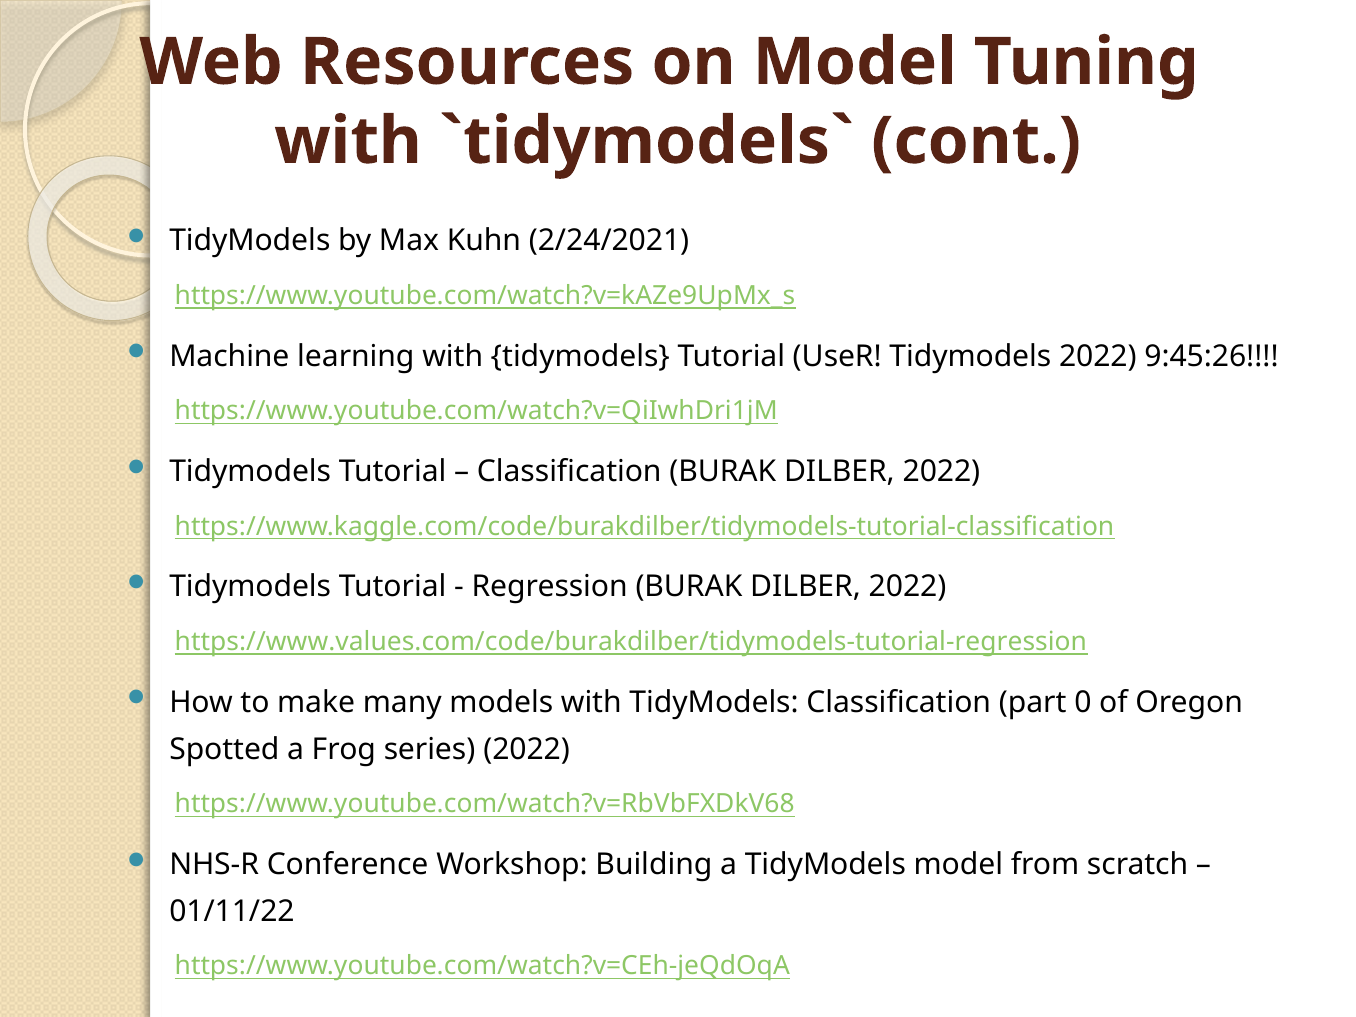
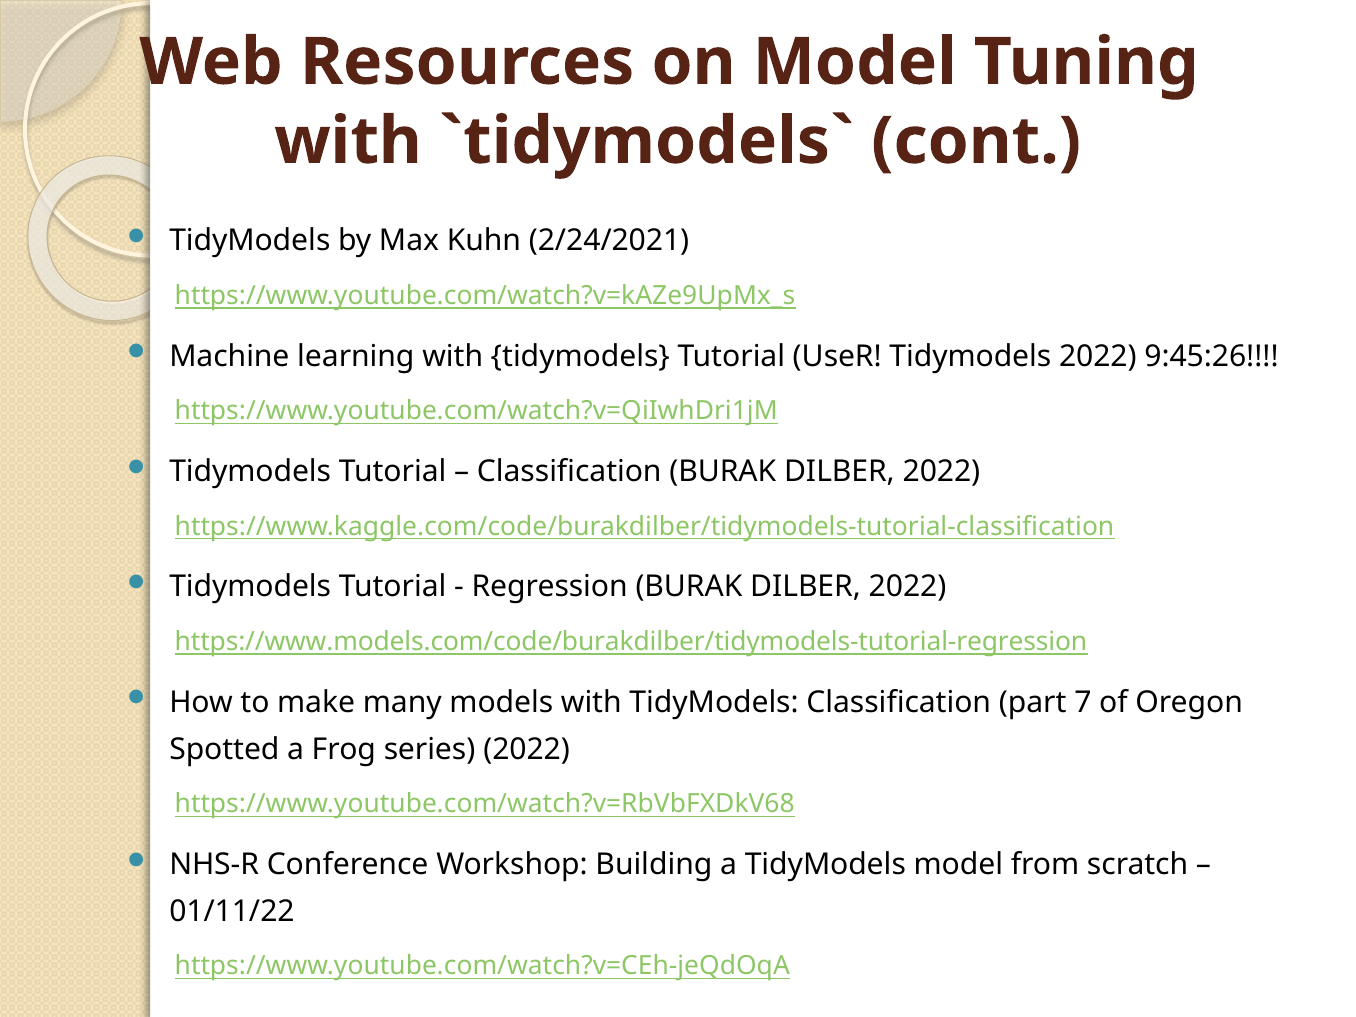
https://www.values.com/code/burakdilber/tidymodels-tutorial-regression: https://www.values.com/code/burakdilber/tidymodels-tutorial-regression -> https://www.models.com/code/burakdilber/tidymodels-tutorial-regression (631, 642)
0: 0 -> 7 (1083, 702)
